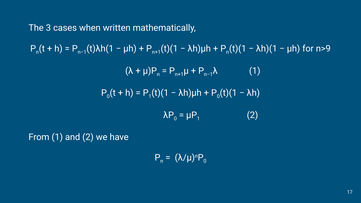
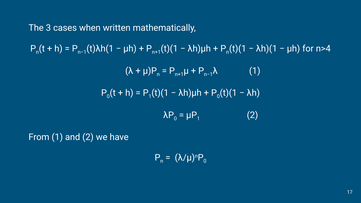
n>9: n>9 -> n>4 (323, 49)
